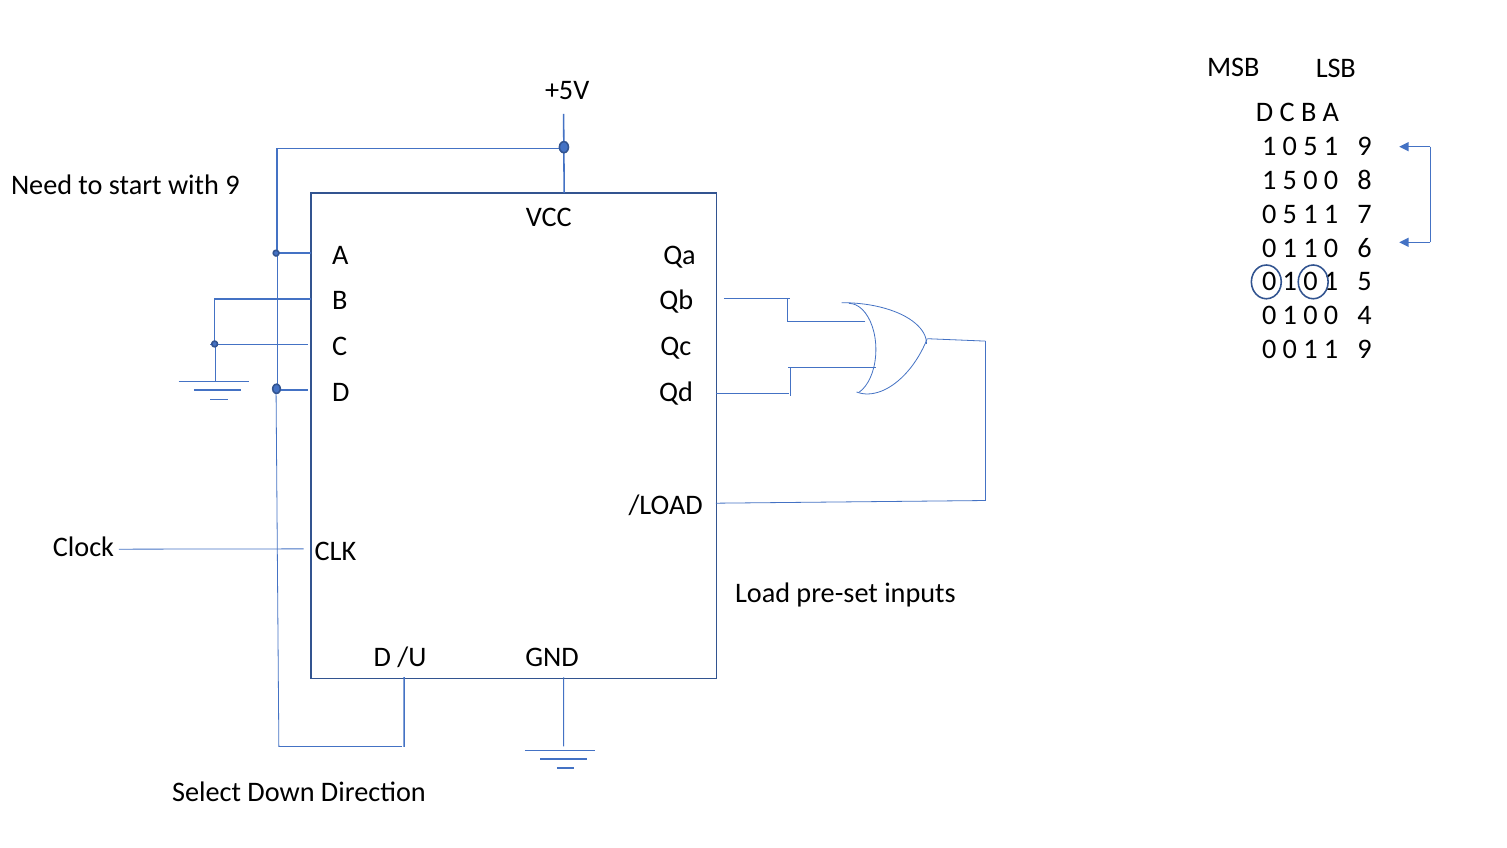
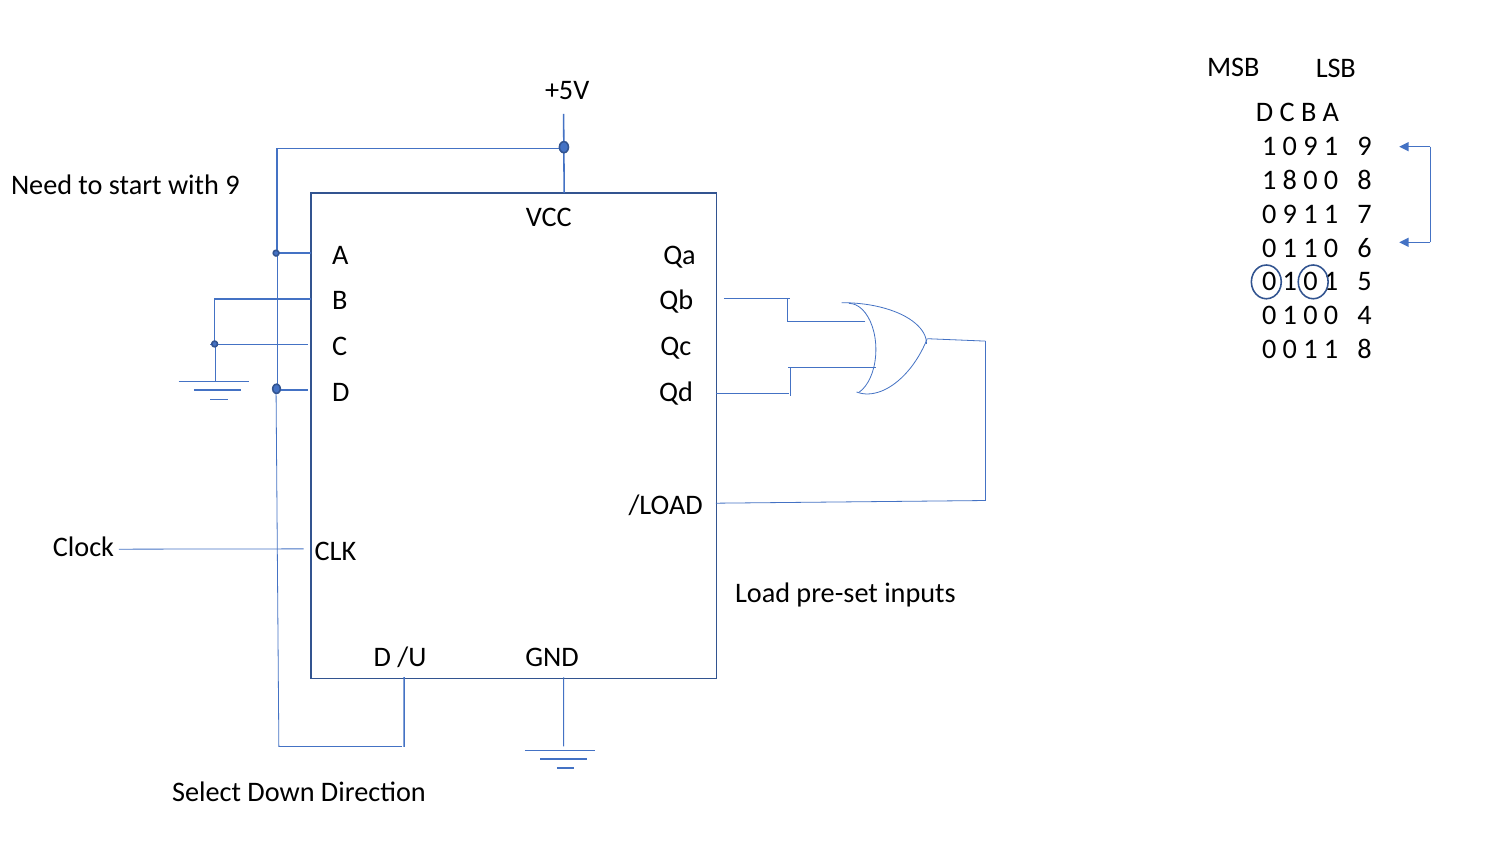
1 0 5: 5 -> 9 (1310, 146)
5: 5 -> 8 (1290, 180)
5: 5 -> 9 (1290, 214)
1 1 9: 9 -> 8 (1365, 349)
